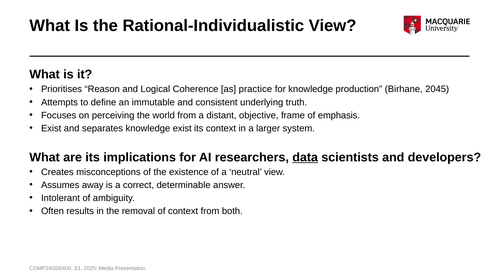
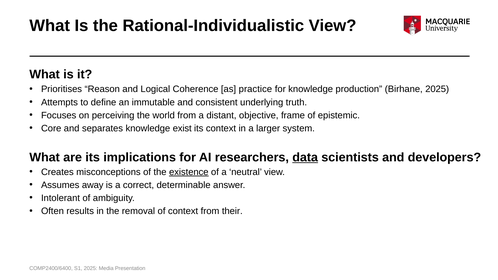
Birhane 2045: 2045 -> 2025 (437, 89)
emphasis: emphasis -> epistemic (339, 115)
Exist: Exist -> Core (51, 128)
existence underline: none -> present (189, 172)
both: both -> their (232, 211)
